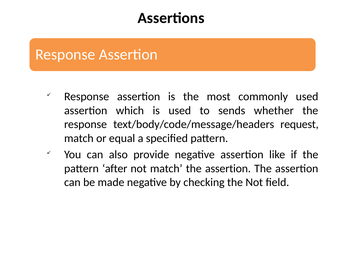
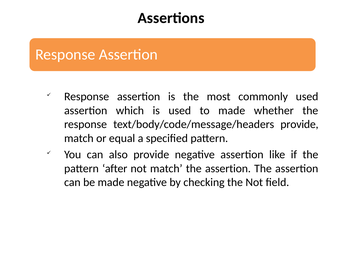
to sends: sends -> made (232, 110)
text/body/code/message/headers request: request -> provide (299, 124)
